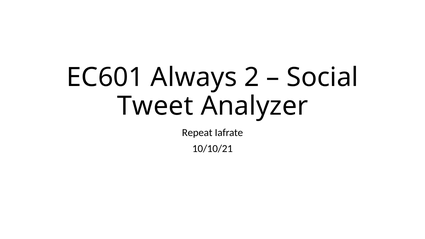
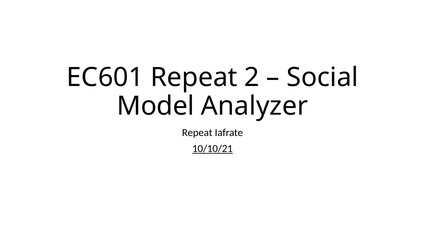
EC601 Always: Always -> Repeat (194, 78)
Tweet: Tweet -> Model (156, 106)
10/10/21 underline: none -> present (212, 149)
